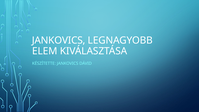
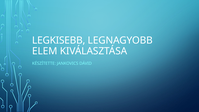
JANKOVICS: JANKOVICS -> LEGKISEBB (59, 40)
